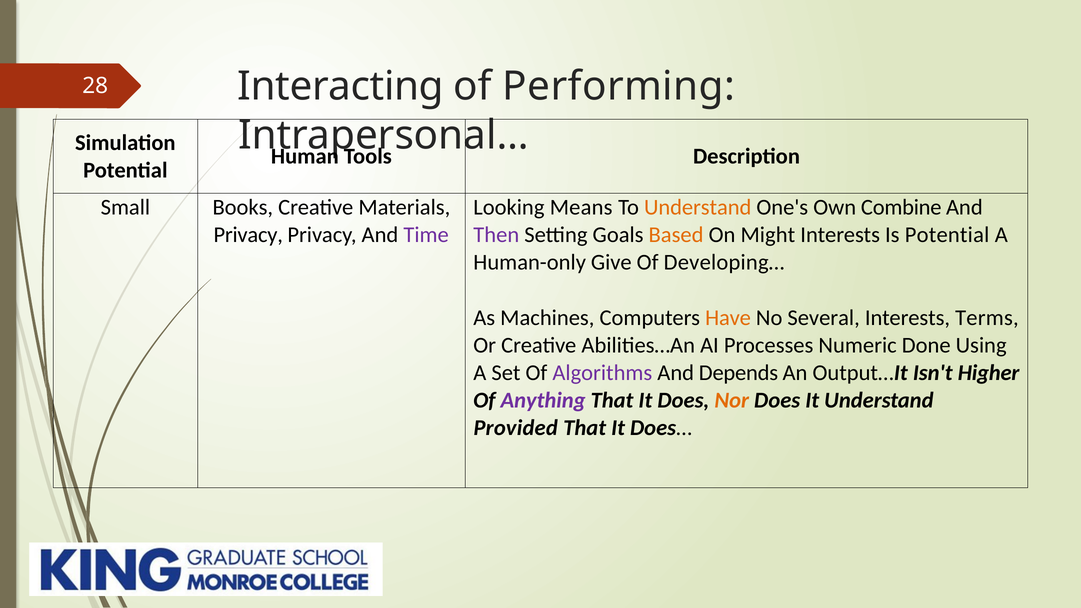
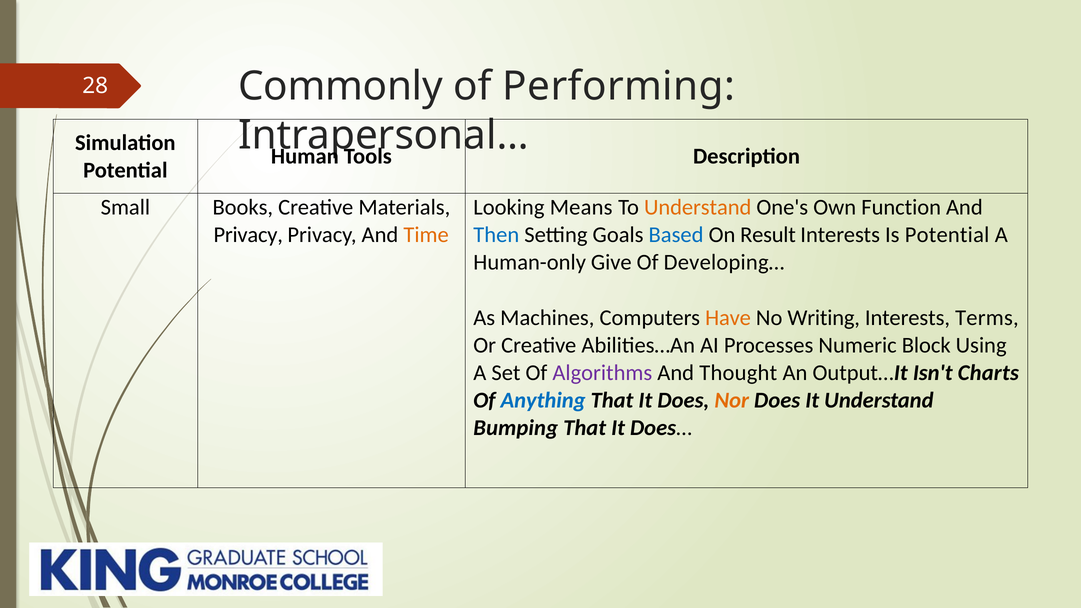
Interacting: Interacting -> Commonly (340, 87)
Combine: Combine -> Function (901, 207)
Time colour: purple -> orange (426, 235)
Then colour: purple -> blue (496, 235)
Based colour: orange -> blue (676, 235)
Might: Might -> Result (768, 235)
Several: Several -> Writing (824, 318)
Done: Done -> Block (926, 345)
Depends: Depends -> Thought (738, 373)
Higher: Higher -> Charts (988, 373)
Anything colour: purple -> blue (543, 400)
Provided: Provided -> Bumping (516, 428)
